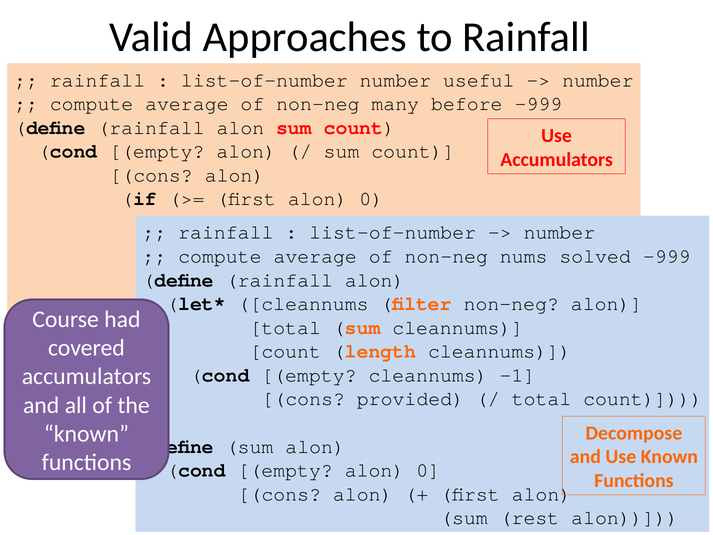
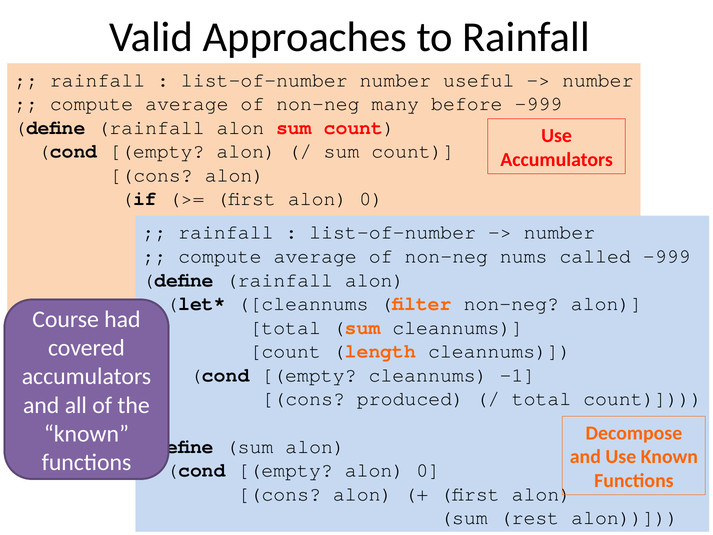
solved: solved -> called (595, 256)
provided: provided -> produced (410, 399)
